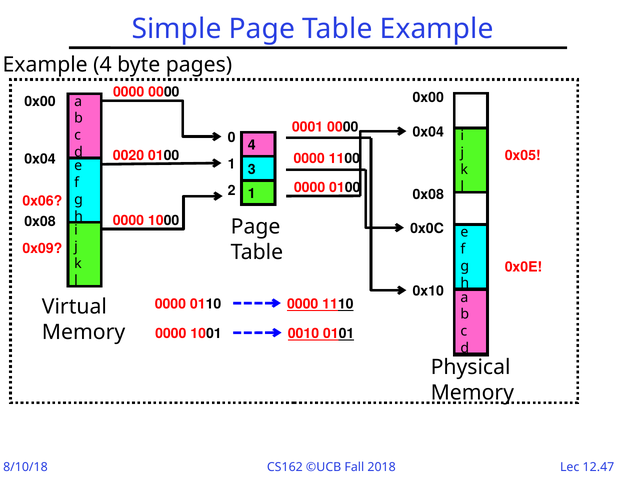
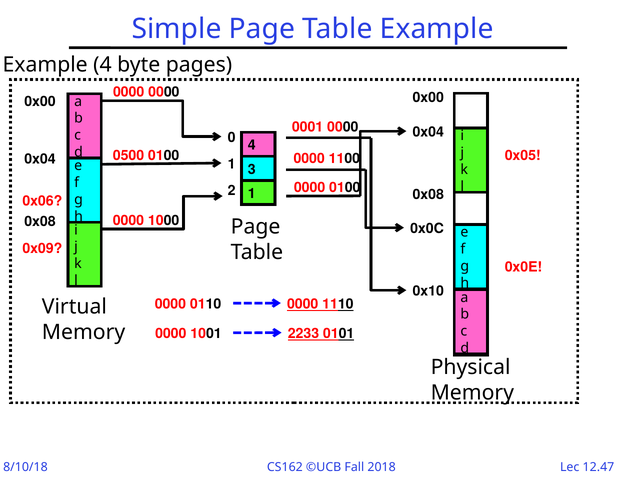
0020: 0020 -> 0500 (128, 156)
0010: 0010 -> 2233 (303, 334)
